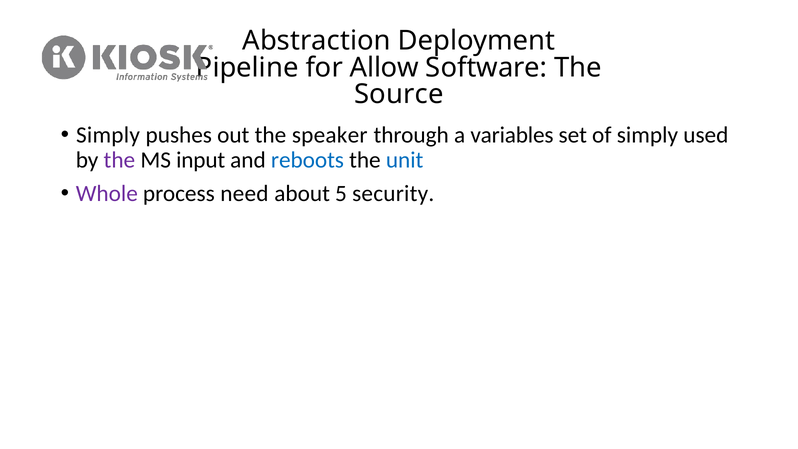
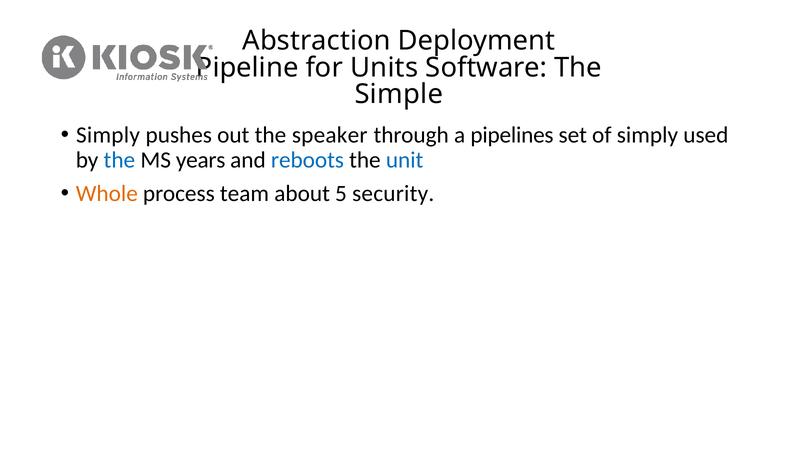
Allow: Allow -> Units (384, 67)
Source: Source -> Simple (399, 94)
variables: variables -> pipelines (512, 135)
the colour: purple -> blue (119, 160)
input: input -> years (201, 160)
Whole colour: purple -> orange (107, 193)
need: need -> team (245, 193)
